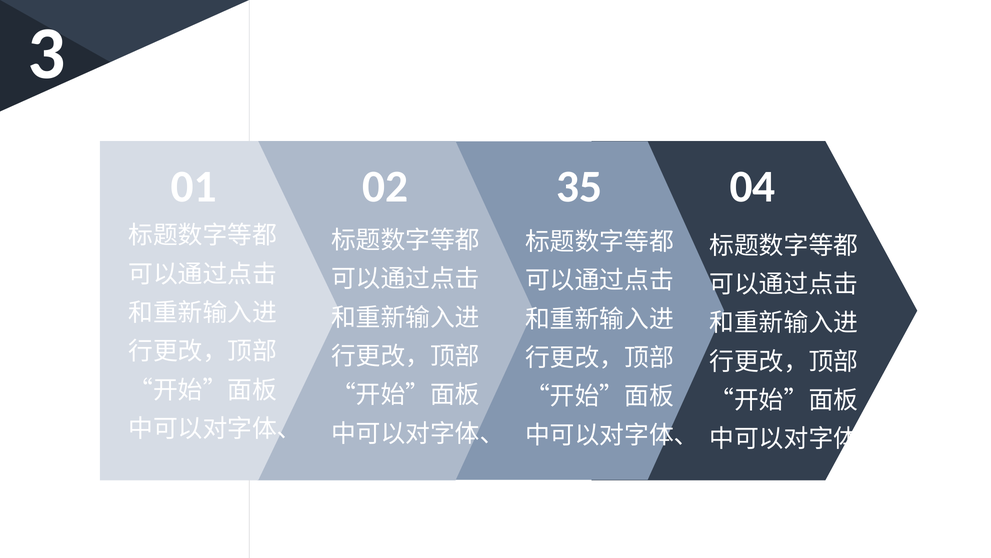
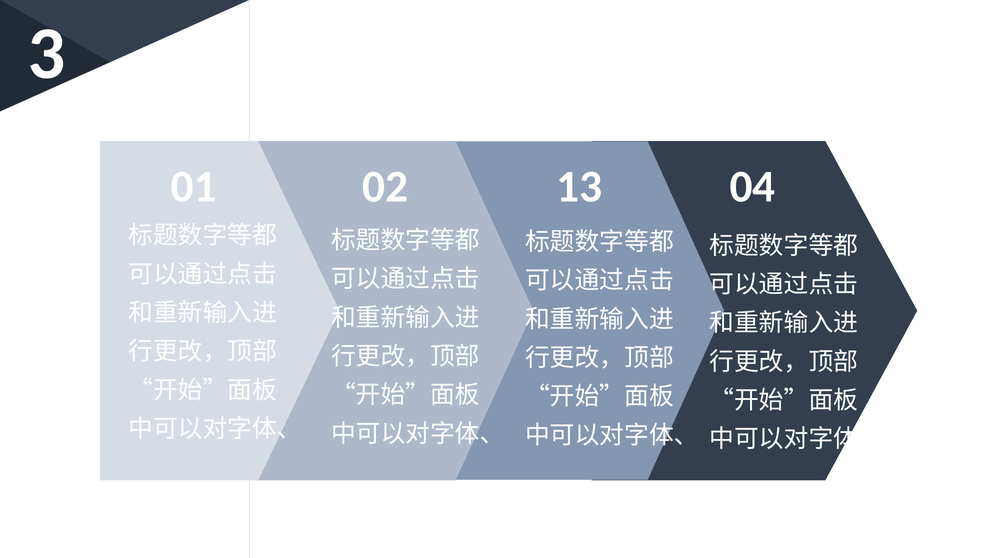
35: 35 -> 13 (579, 186)
